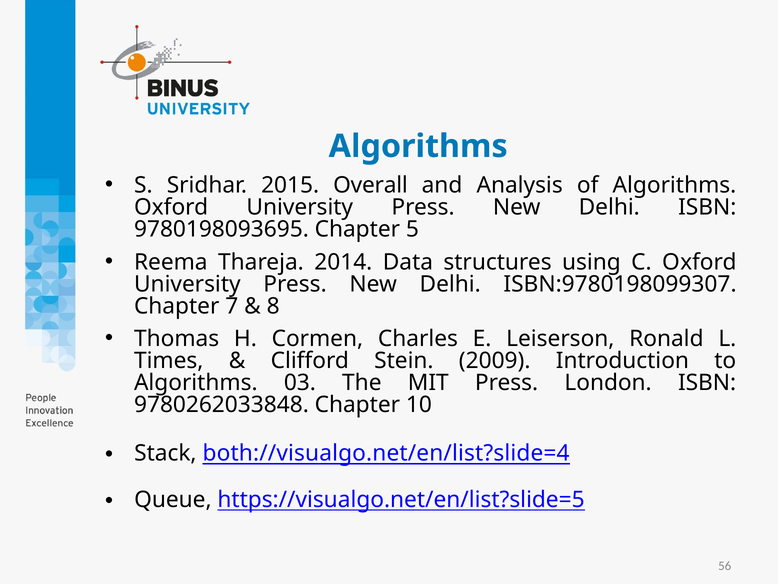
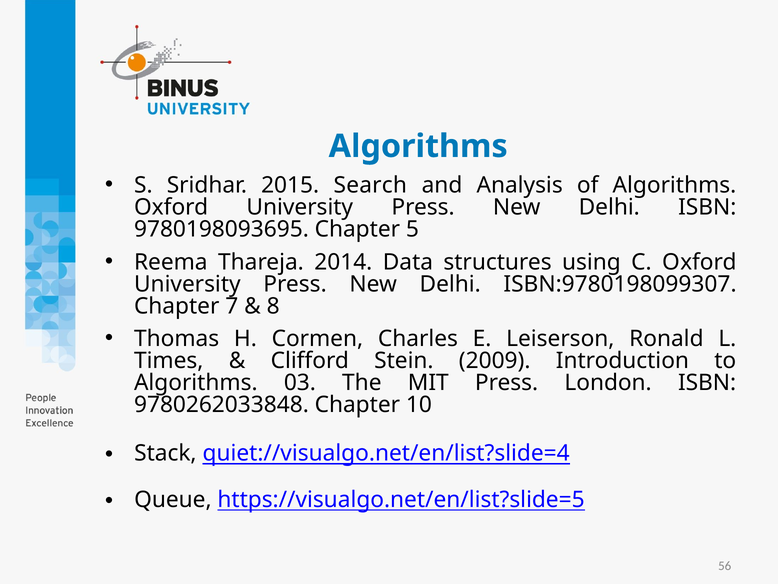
Overall: Overall -> Search (370, 185)
both://visualgo.net/en/list?slide=4: both://visualgo.net/en/list?slide=4 -> quiet://visualgo.net/en/list?slide=4 (386, 453)
